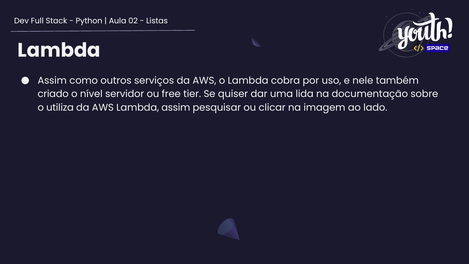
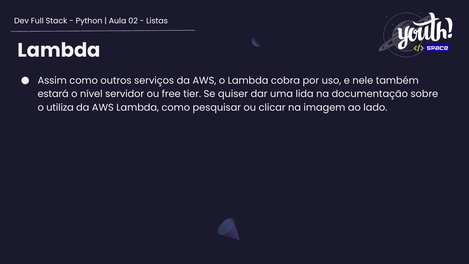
criado: criado -> estará (53, 94)
Lambda assim: assim -> como (176, 107)
